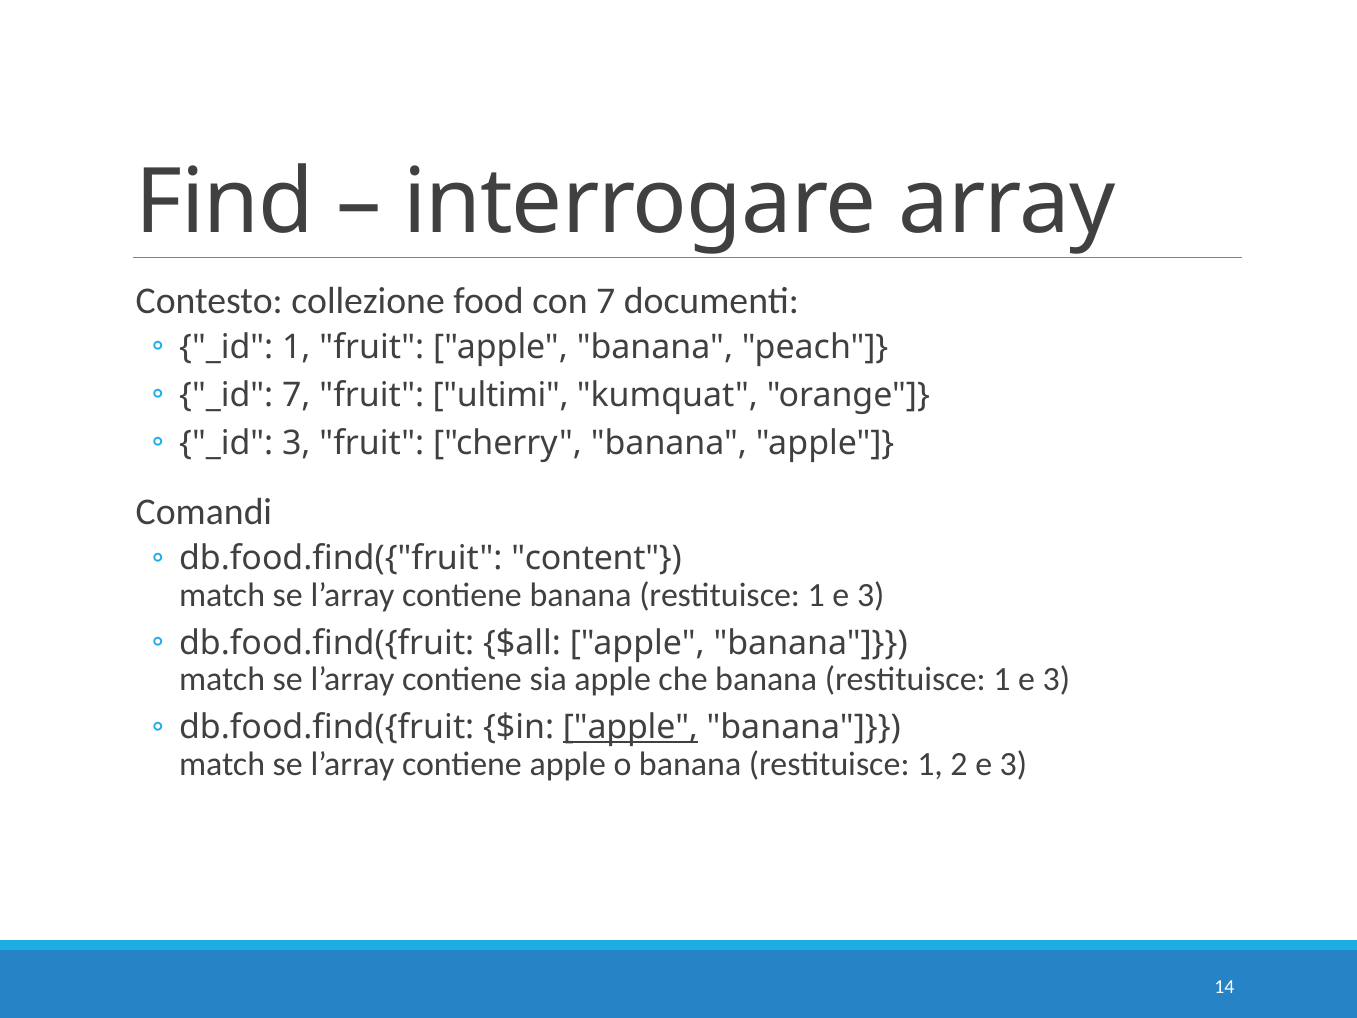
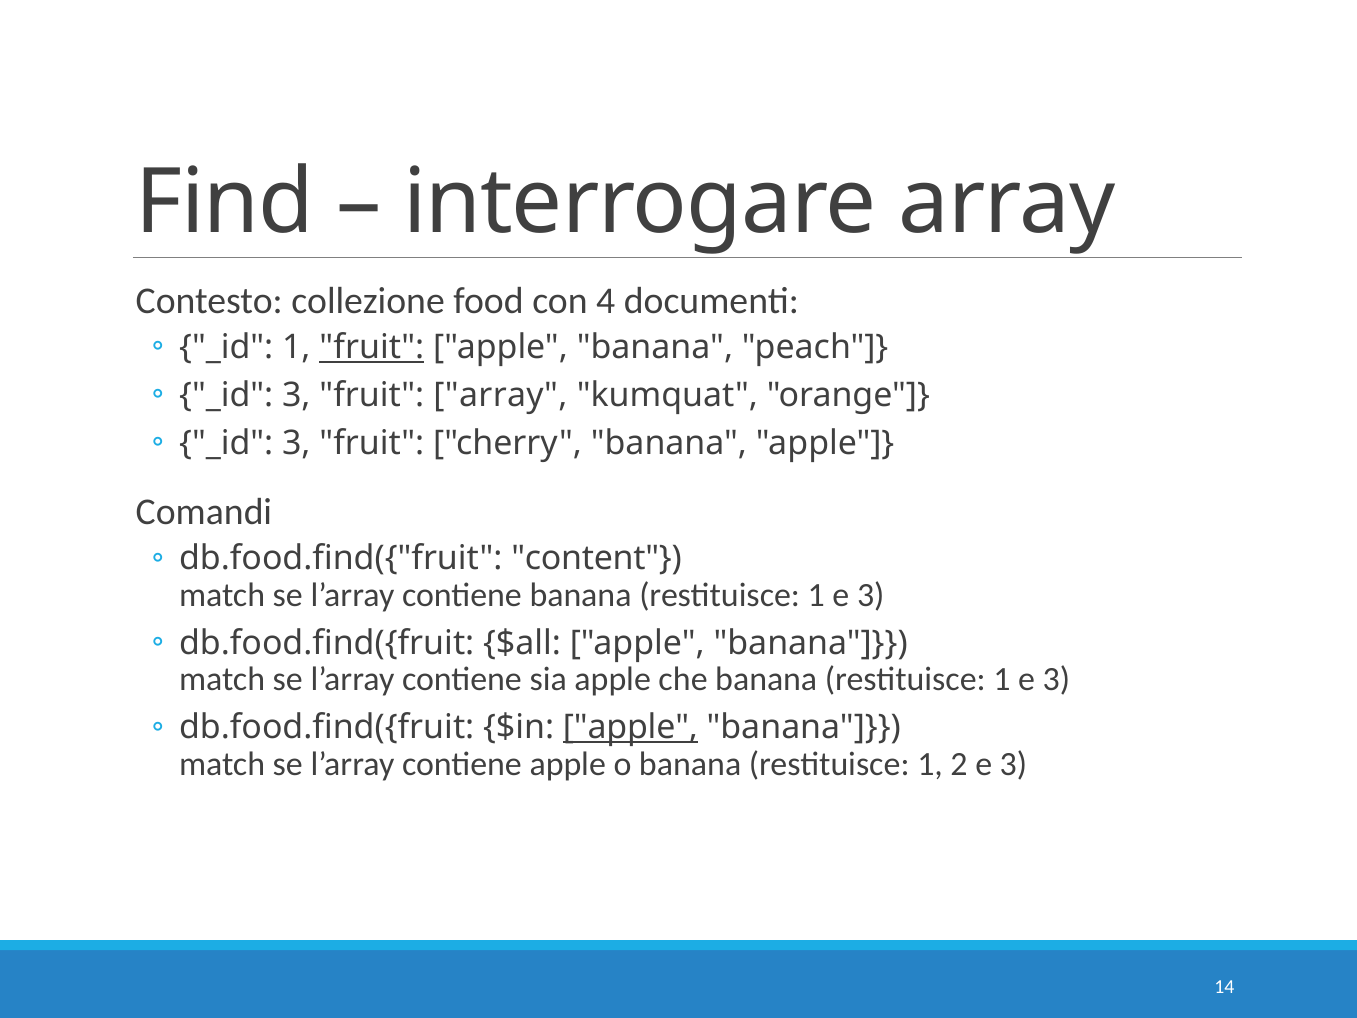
con 7: 7 -> 4 (606, 301)
fruit underline: none -> present (372, 347)
7: 7 -> 3 (296, 395)
fruit ultimi: ultimi -> array (500, 395)
